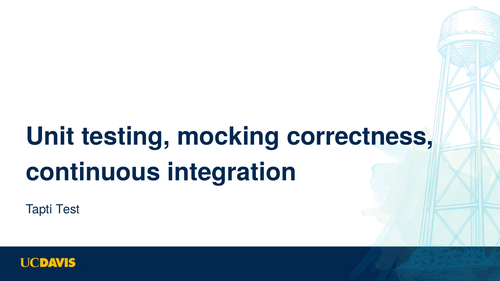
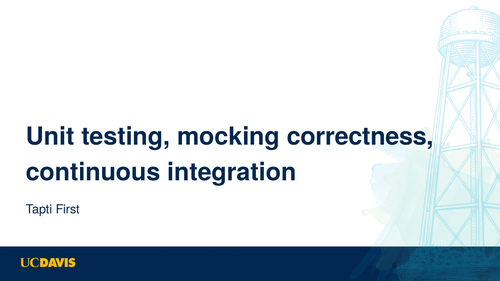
Test: Test -> First (68, 210)
